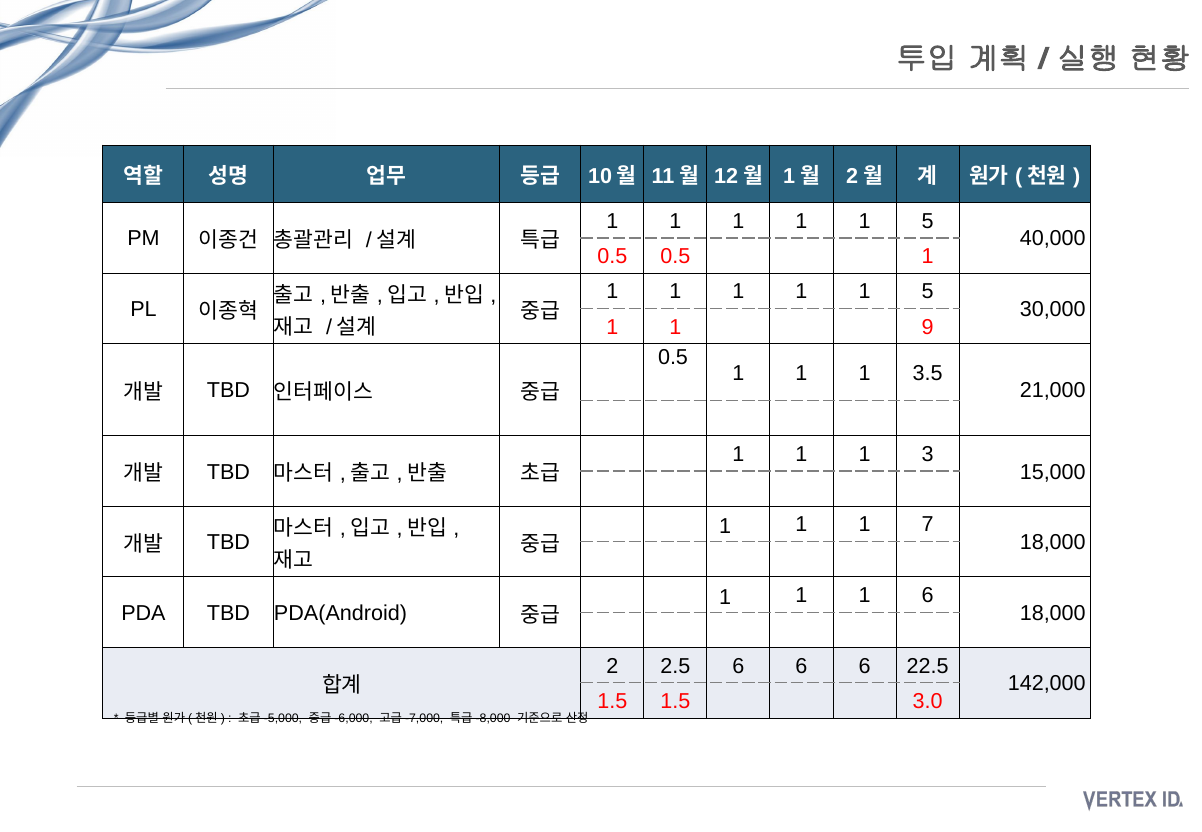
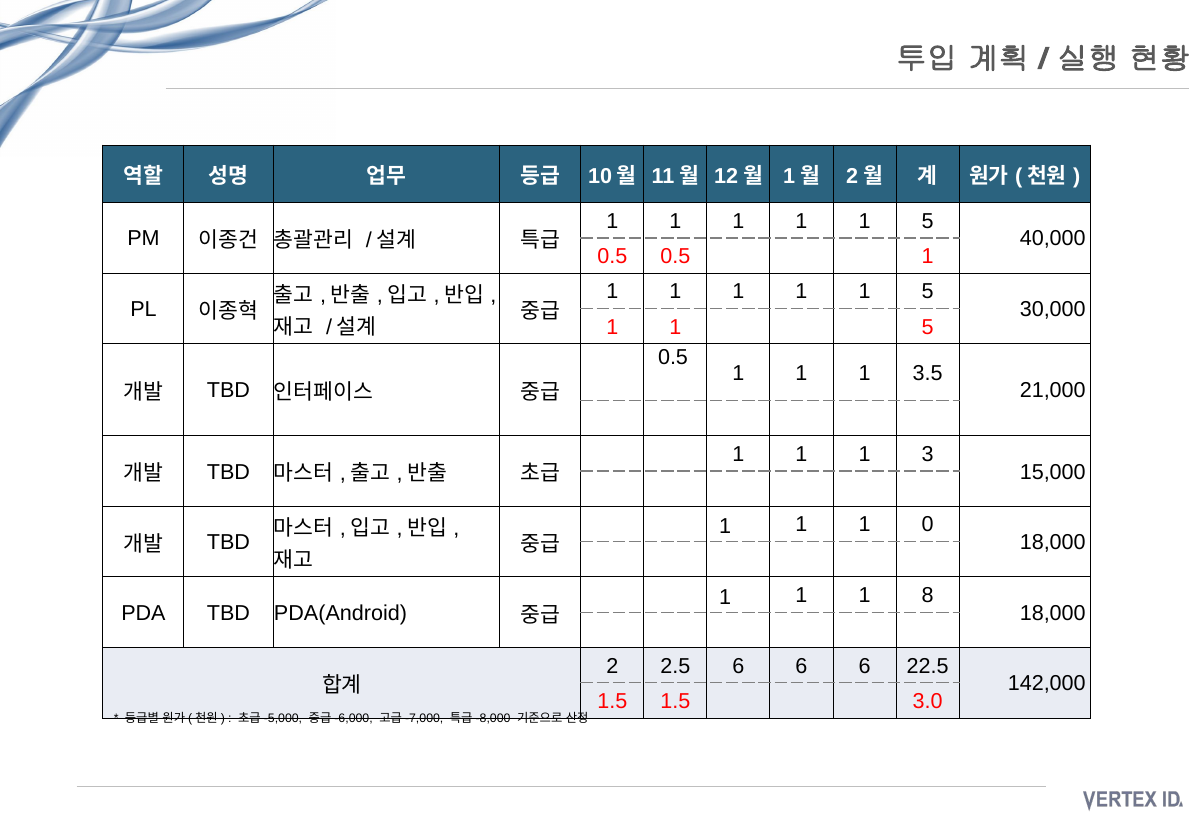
9: 9 -> 5 (928, 327)
7: 7 -> 0 (928, 525)
1 6: 6 -> 8 (928, 596)
